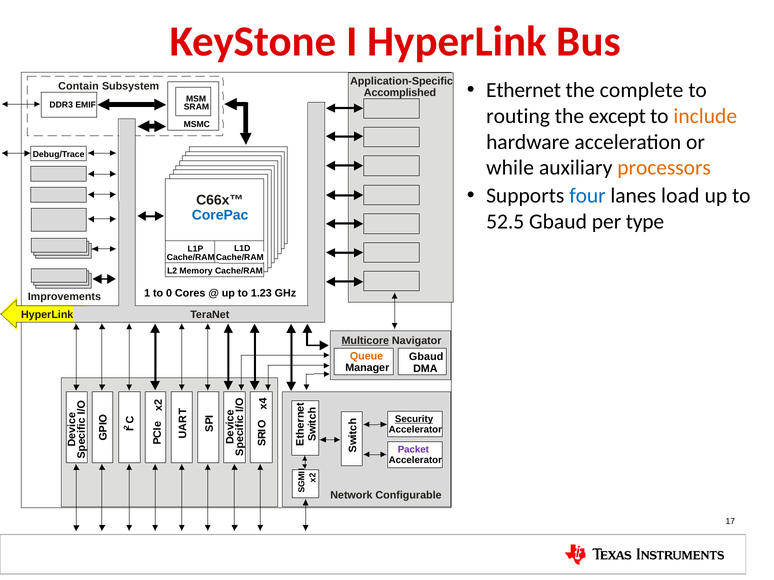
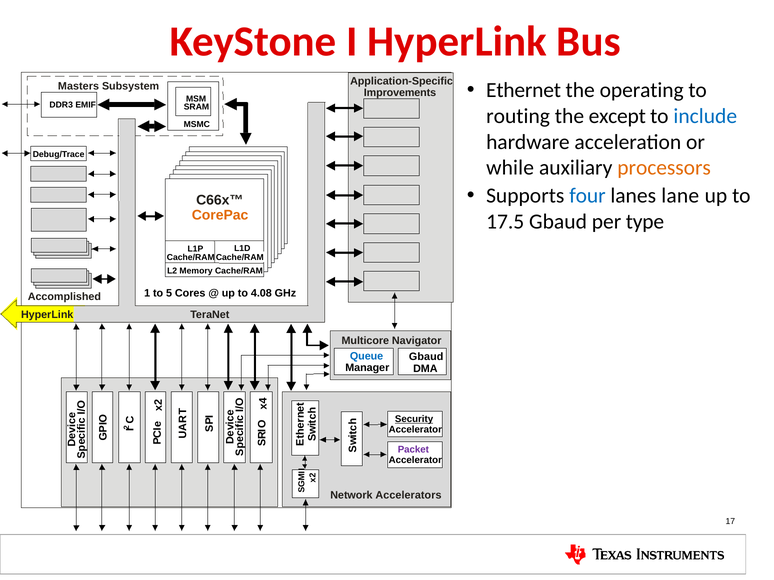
complete: complete -> operating (642, 90)
Contain: Contain -> Masters (78, 86)
Accomplished: Accomplished -> Improvements (400, 93)
include colour: orange -> blue (705, 116)
load: load -> lane (680, 196)
CorePac colour: blue -> orange (220, 215)
52.5: 52.5 -> 17.5 (505, 222)
0: 0 -> 5 (169, 293)
1.23: 1.23 -> 4.08 (261, 293)
Improvements: Improvements -> Accomplished (64, 297)
Multicore underline: present -> none (365, 341)
Queue colour: orange -> blue (367, 356)
Configurable: Configurable -> Accelerators (408, 496)
